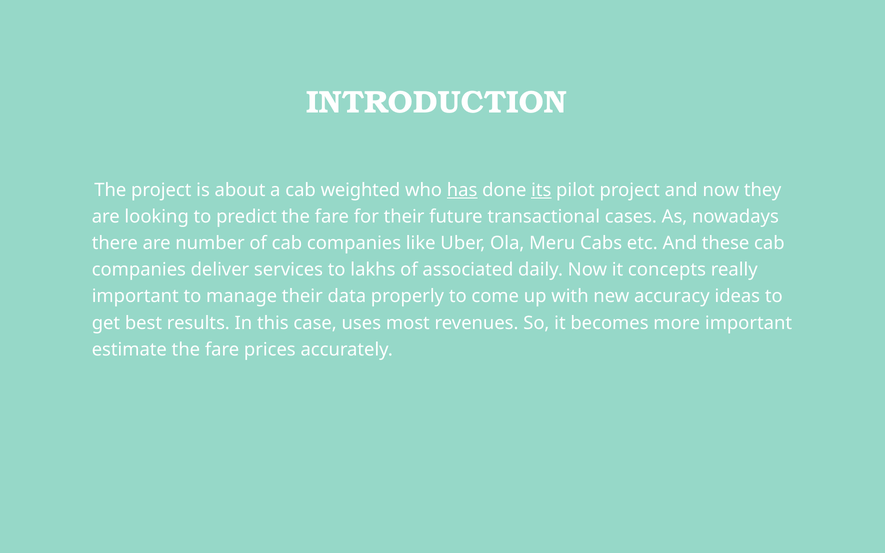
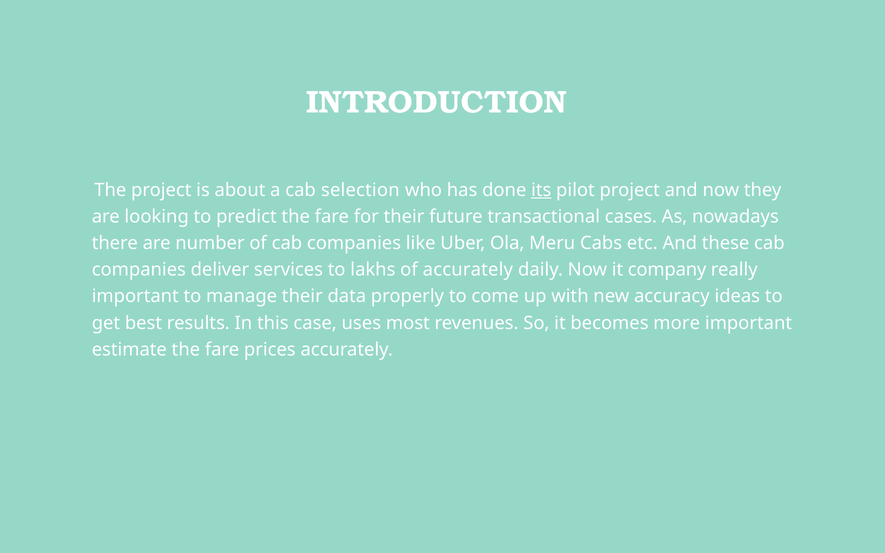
weighted: weighted -> selection (360, 190)
has underline: present -> none (462, 190)
of associated: associated -> accurately (468, 270)
concepts: concepts -> company (667, 270)
